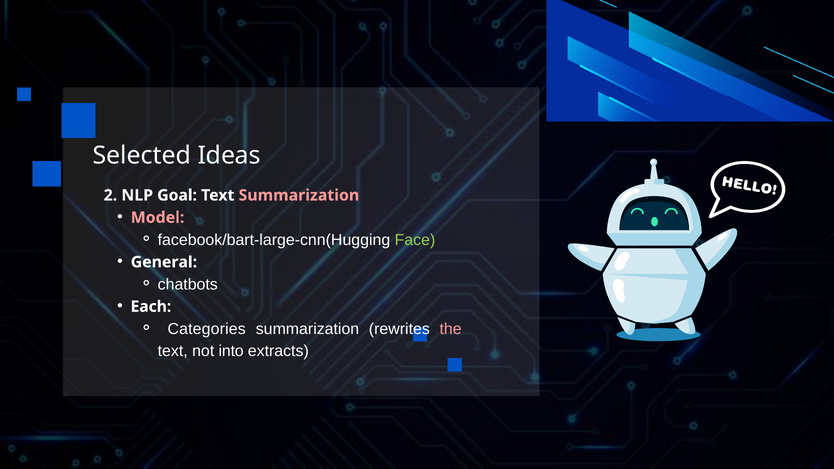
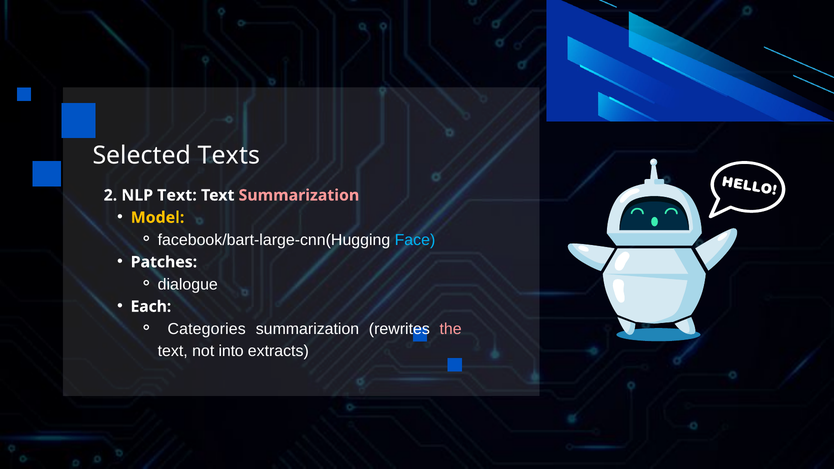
Ideas: Ideas -> Texts (229, 156)
NLP Goal: Goal -> Text (177, 195)
Model colour: pink -> yellow (158, 218)
Face colour: light green -> light blue (415, 240)
General: General -> Patches (164, 262)
chatbots: chatbots -> dialogue (188, 284)
